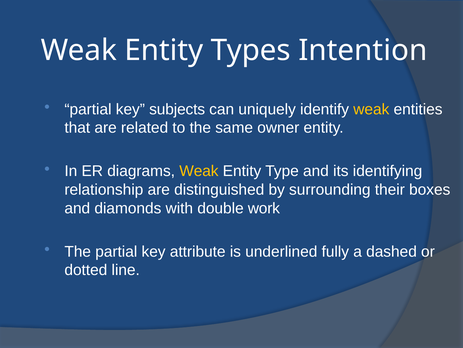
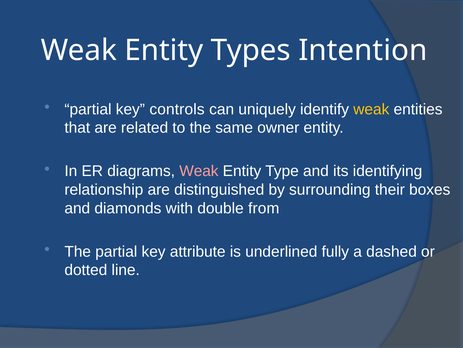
subjects: subjects -> controls (177, 109)
Weak colour: yellow -> pink (199, 171)
work: work -> from (264, 208)
